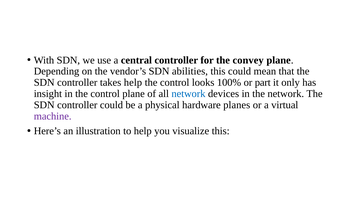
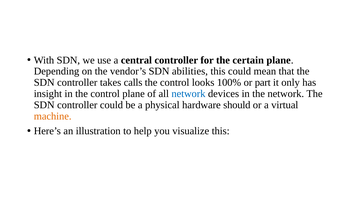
convey: convey -> certain (248, 60)
takes help: help -> calls (133, 83)
planes: planes -> should (237, 105)
machine colour: purple -> orange (53, 116)
